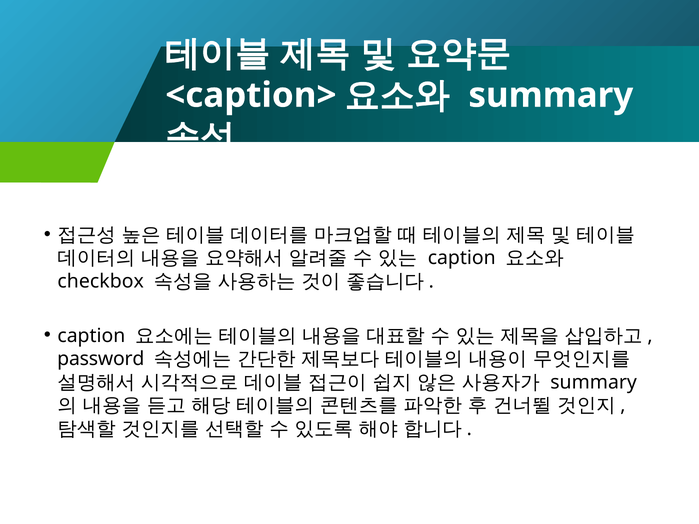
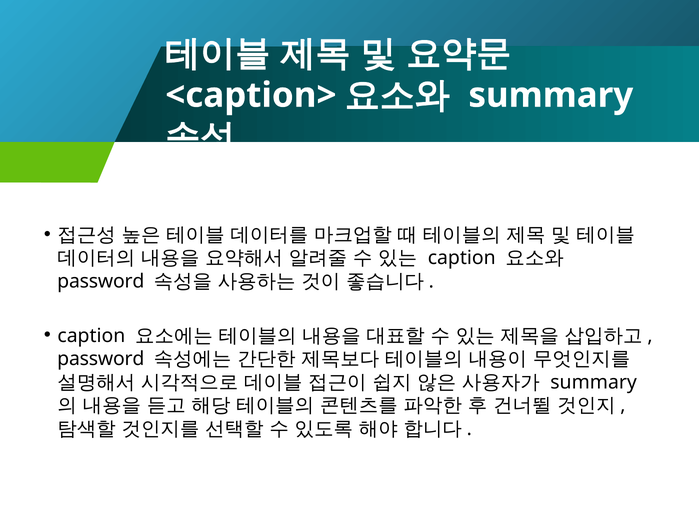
checkbox: checkbox -> password (101, 281)
